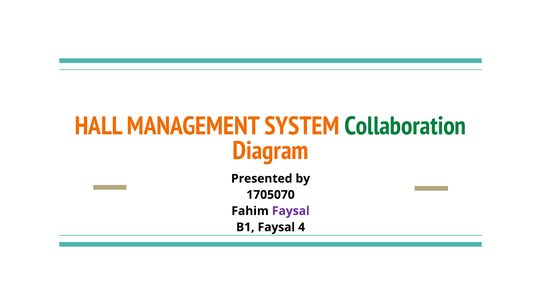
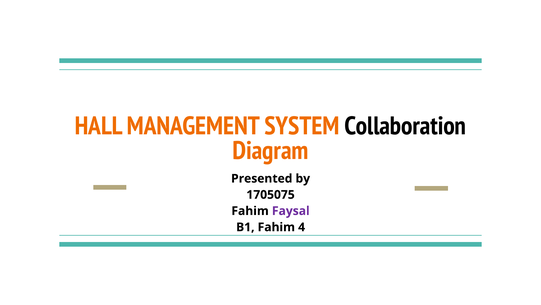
Collaboration colour: green -> black (405, 126)
1705070: 1705070 -> 1705075 (271, 194)
B1 Faysal: Faysal -> Fahim (276, 227)
